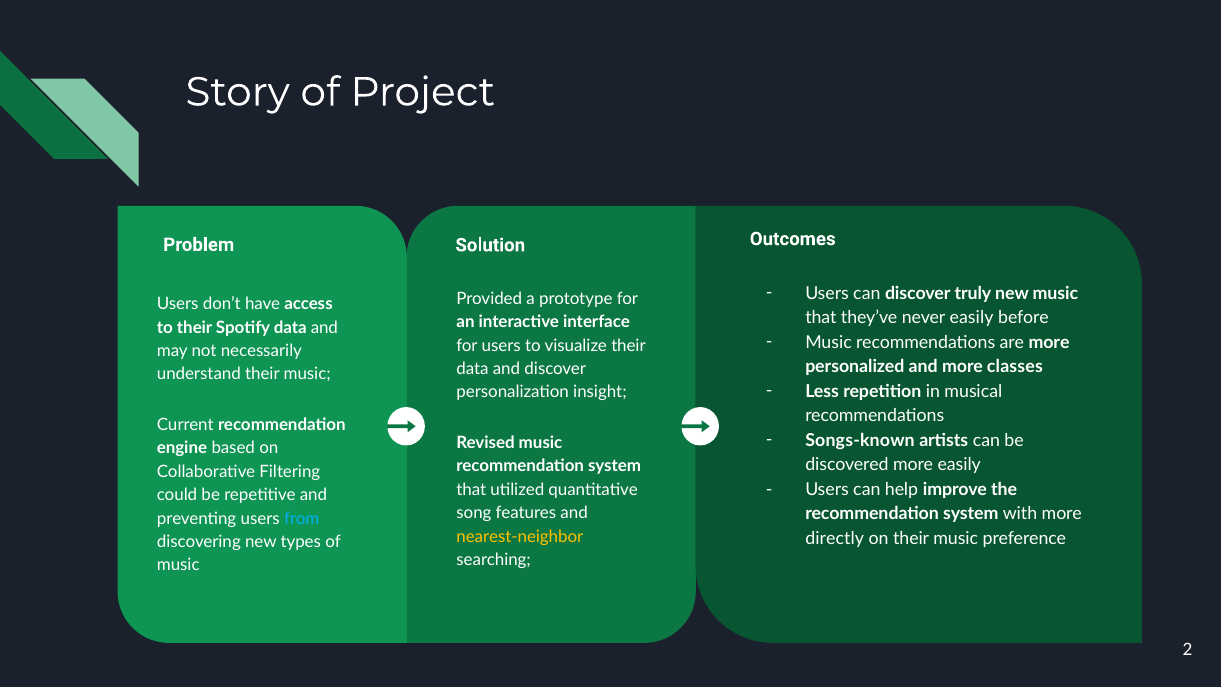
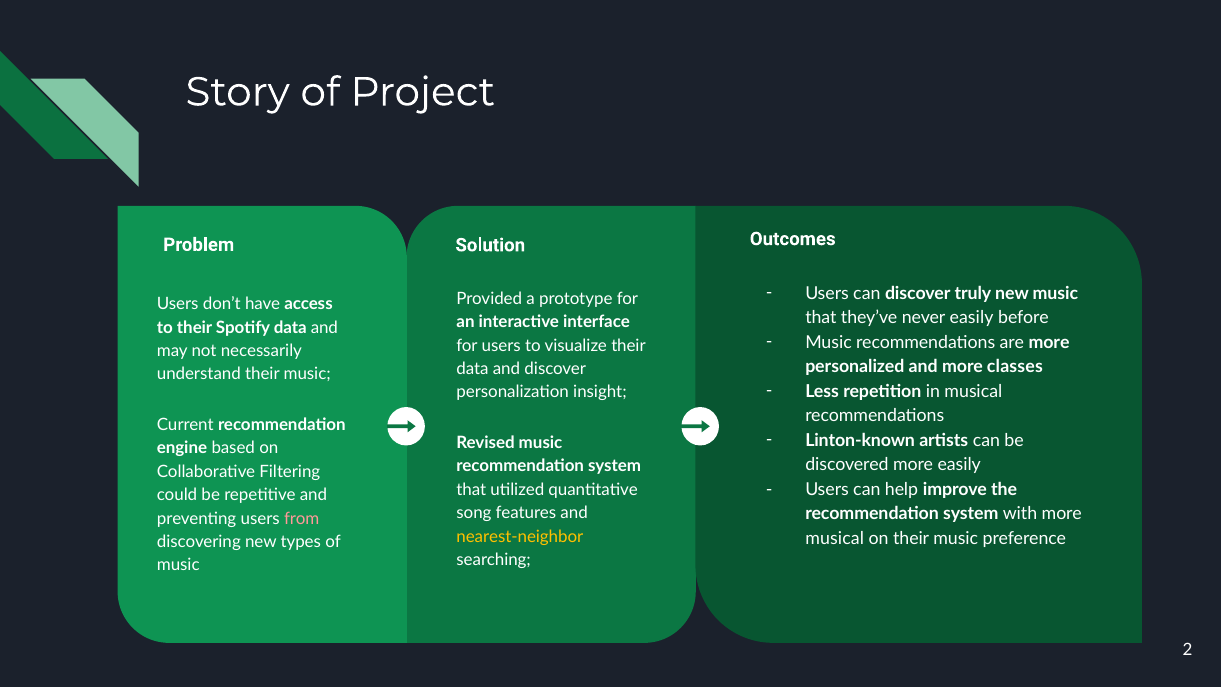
Songs-known: Songs-known -> Linton-known (860, 440)
from colour: light blue -> pink (302, 518)
directly: directly -> musical (835, 538)
